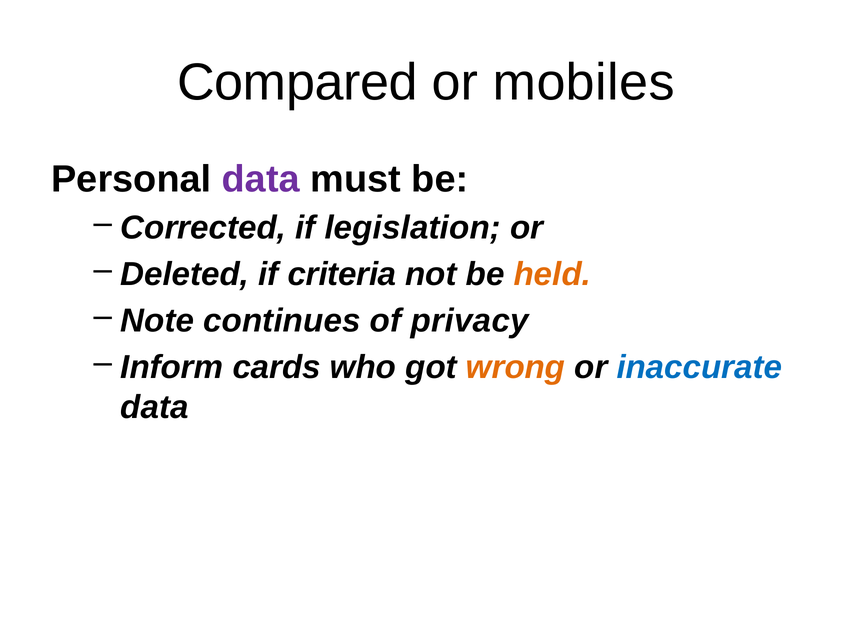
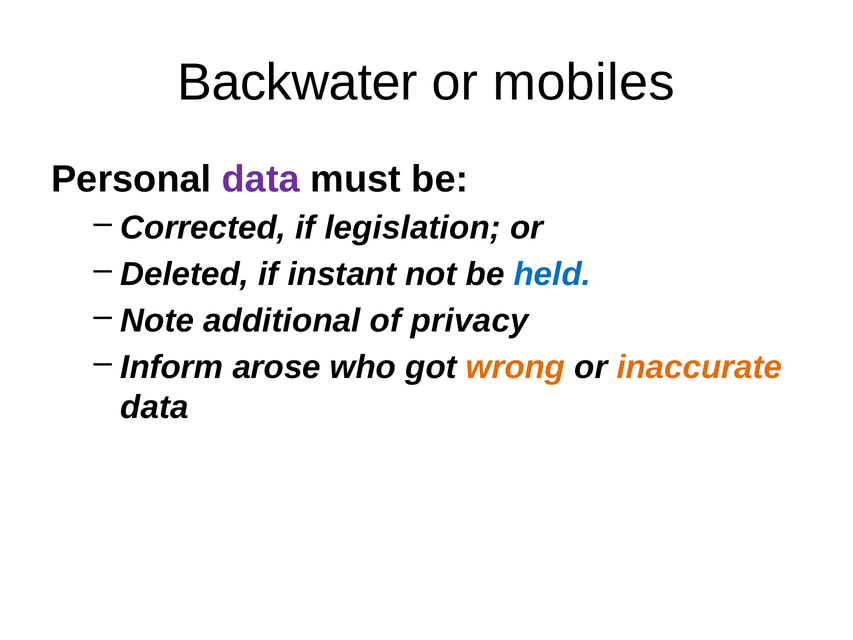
Compared: Compared -> Backwater (297, 83)
criteria: criteria -> instant (342, 274)
held colour: orange -> blue (552, 274)
continues: continues -> additional (282, 321)
cards: cards -> arose (277, 367)
inaccurate colour: blue -> orange (699, 367)
